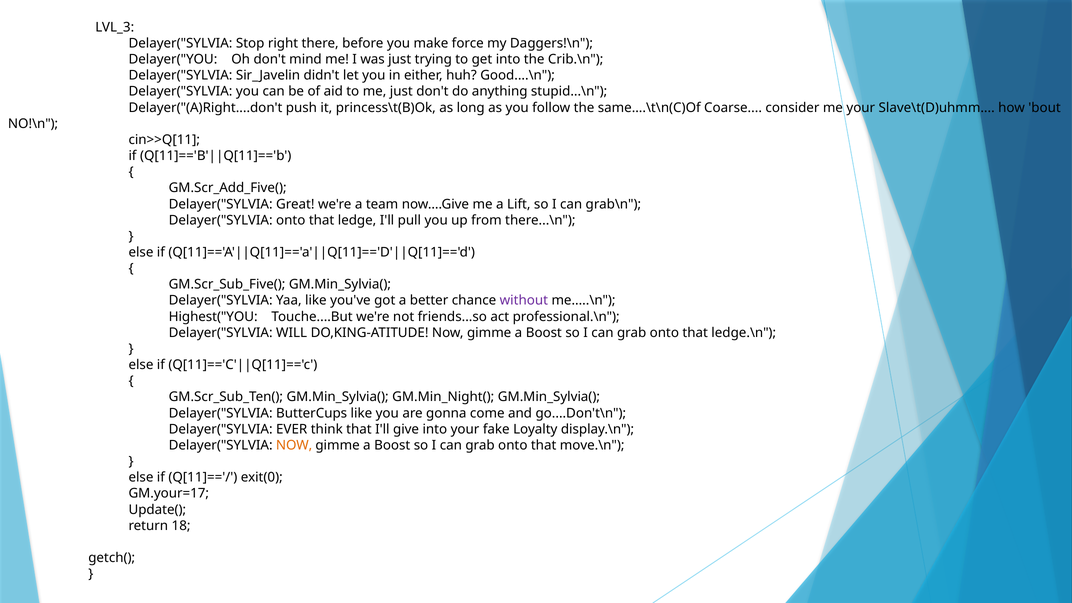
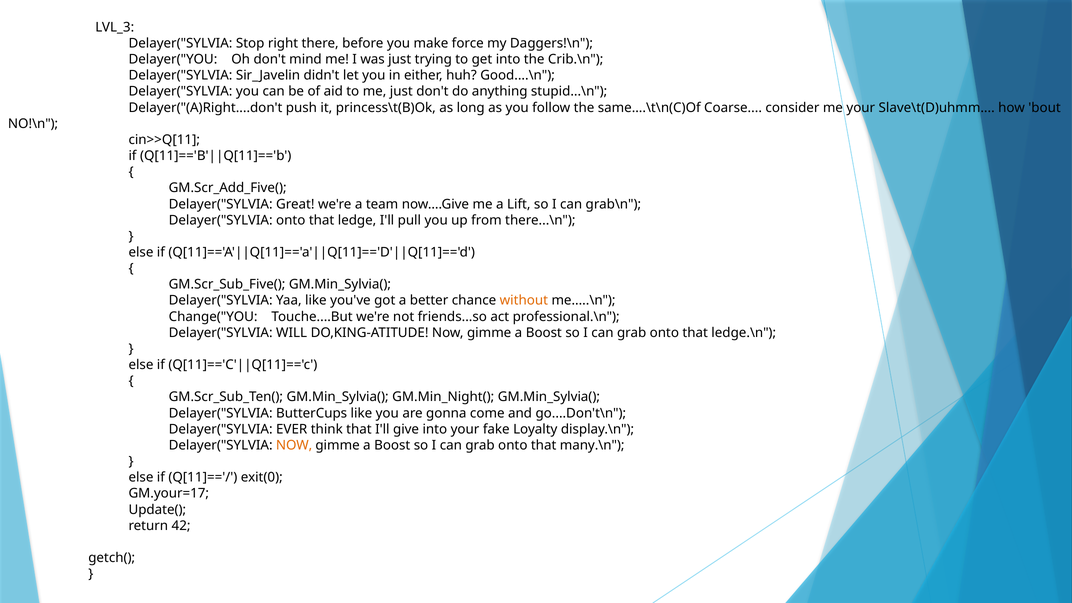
without colour: purple -> orange (524, 301)
Highest("YOU: Highest("YOU -> Change("YOU (213, 317)
move.\n: move.\n -> many.\n (592, 445)
18: 18 -> 42 (181, 526)
